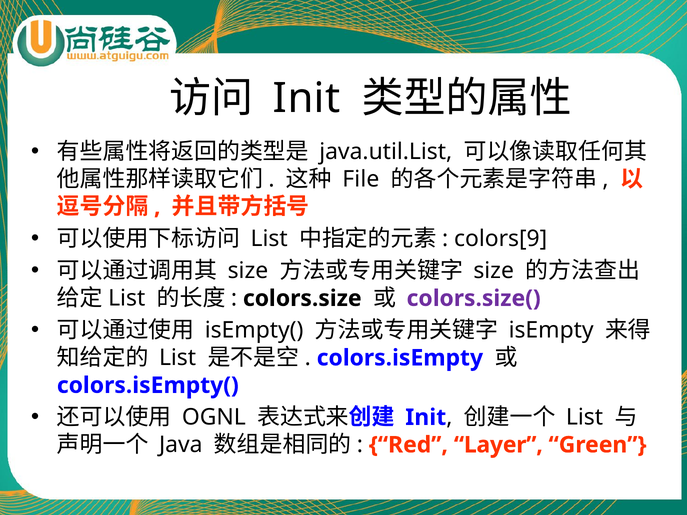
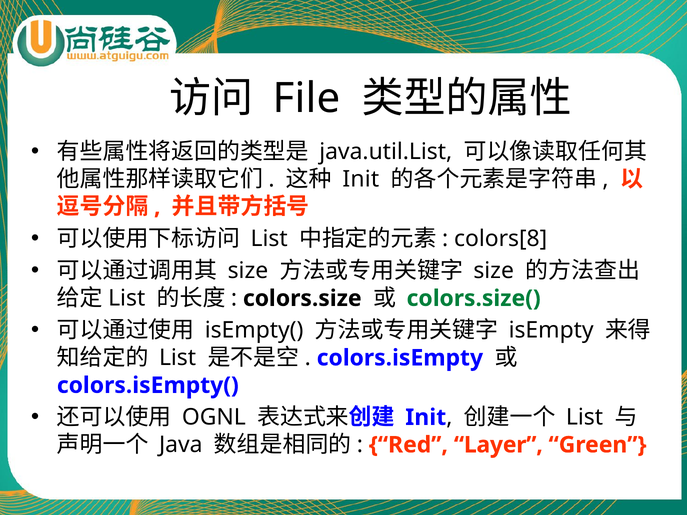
Init: Init -> File (307, 99)
File: File -> Init (361, 179)
colors[9: colors[9 -> colors[8 (501, 239)
colors.size( colour: purple -> green (474, 299)
